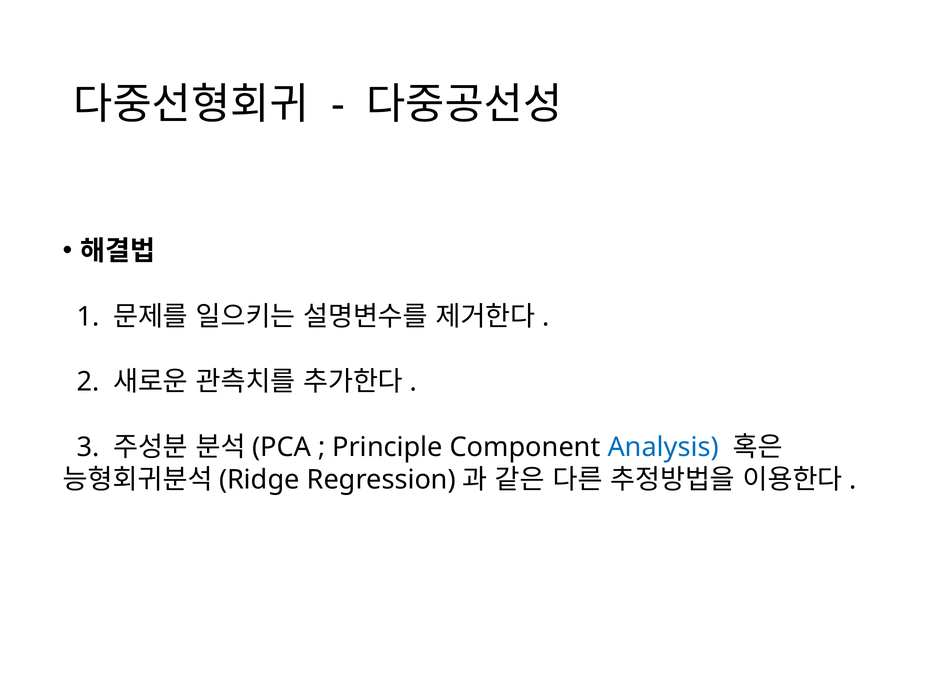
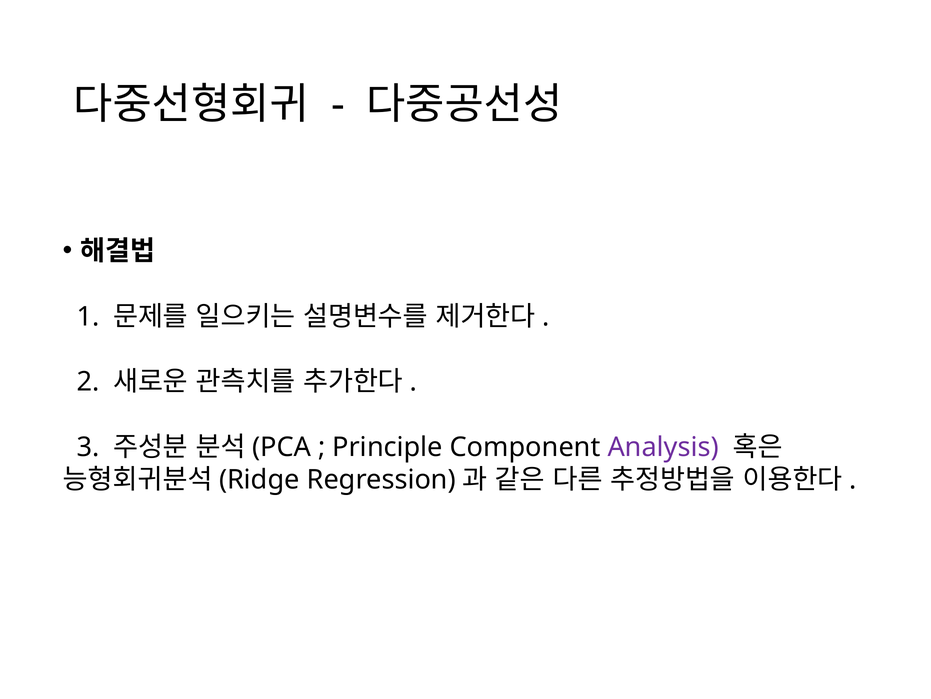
Analysis colour: blue -> purple (663, 447)
